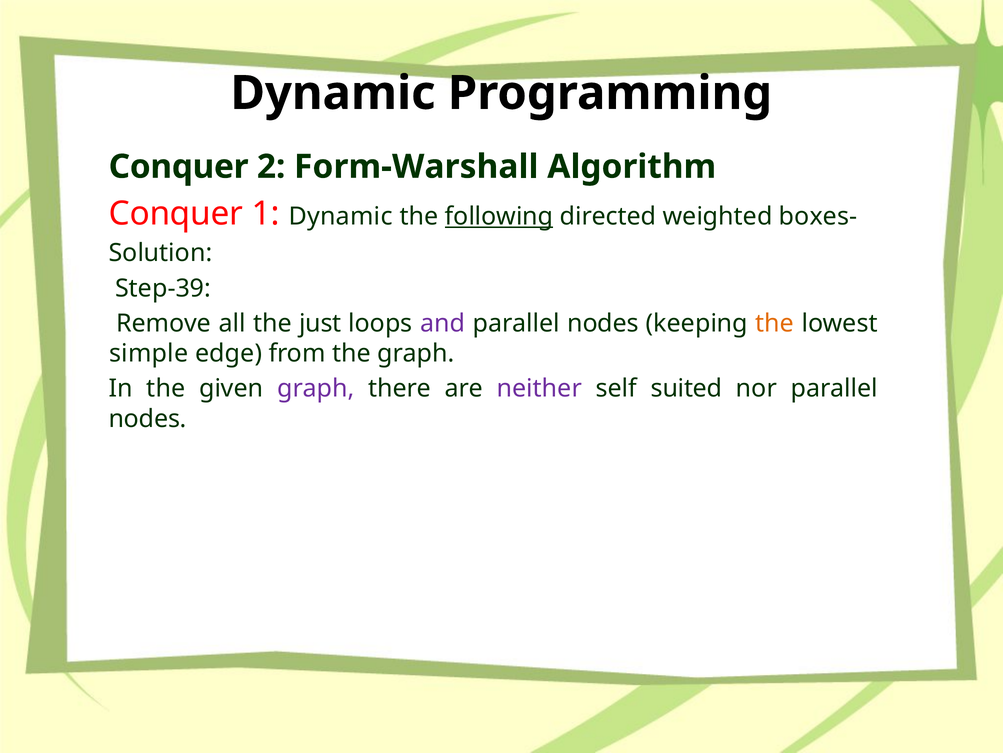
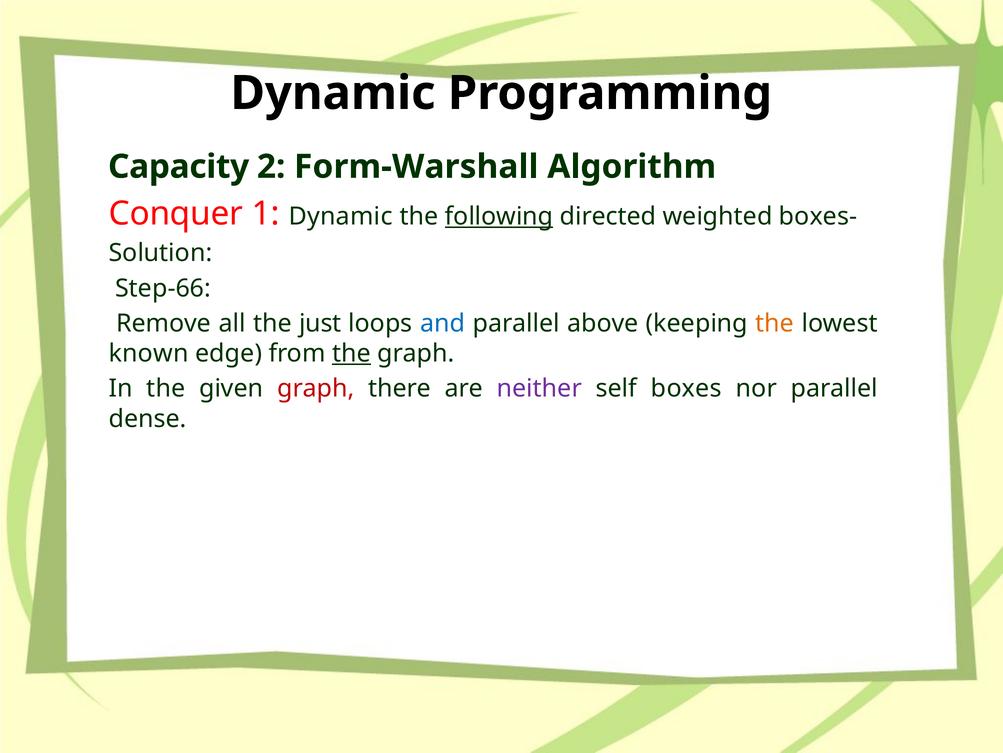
Conquer: Conquer -> Capacity (179, 167)
Step-39: Step-39 -> Step-66 (163, 288)
and colour: purple -> blue (443, 323)
nodes: nodes -> above (603, 323)
simple: simple -> known (149, 353)
the underline: none -> present (351, 353)
graph colour: purple -> red (316, 388)
suited: suited -> boxes (686, 388)
nodes: nodes -> dense (148, 418)
